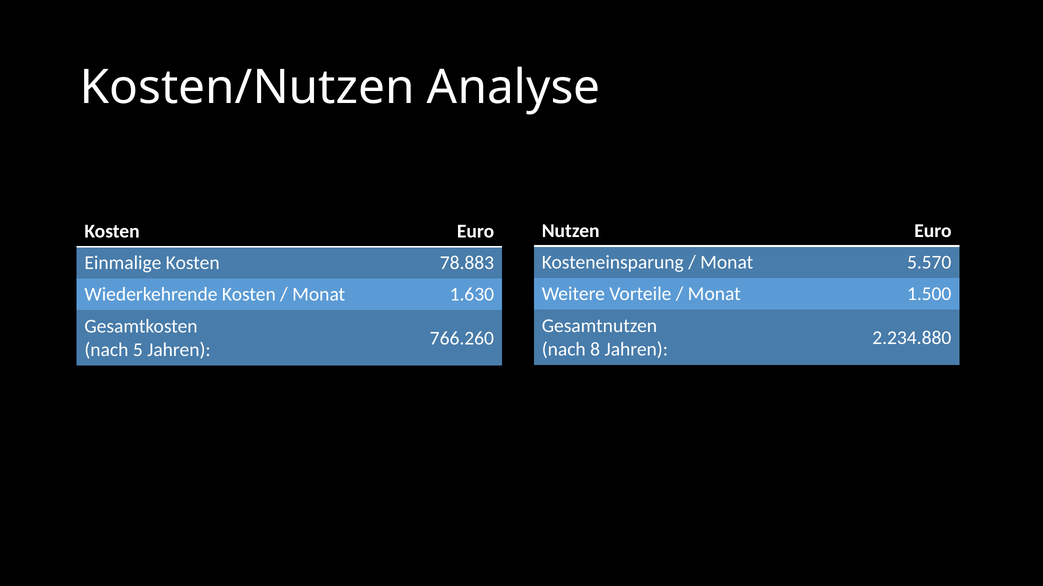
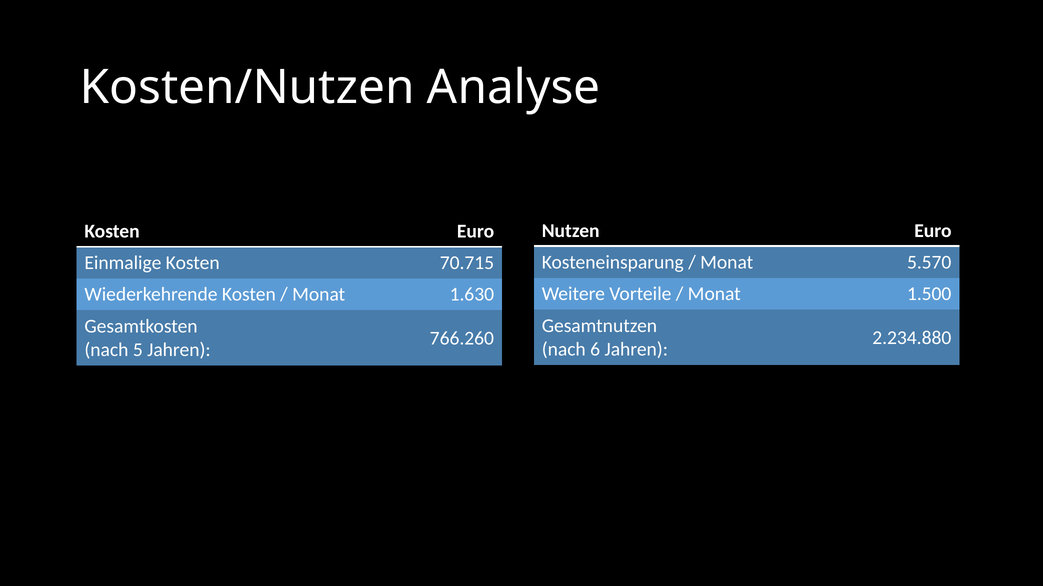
78.883: 78.883 -> 70.715 (467, 263)
8: 8 -> 6 (595, 350)
